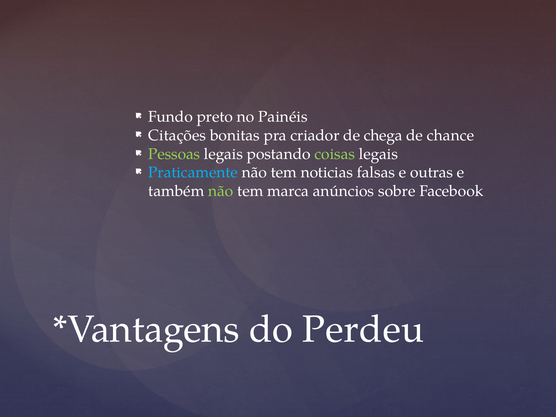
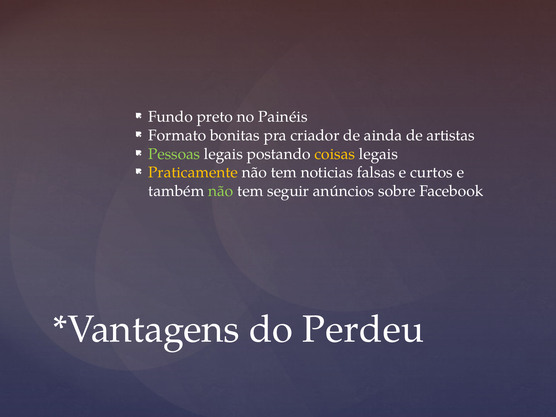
Citações: Citações -> Formato (177, 135)
chega: chega -> ainda (383, 135)
chance: chance -> artistas (451, 135)
coisas colour: light green -> yellow (335, 154)
Praticamente colour: light blue -> yellow (193, 172)
outras: outras -> curtos (431, 172)
marca: marca -> seguir (288, 191)
